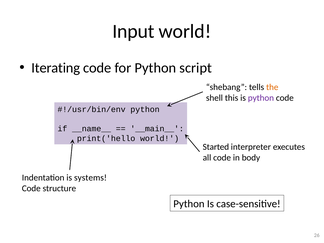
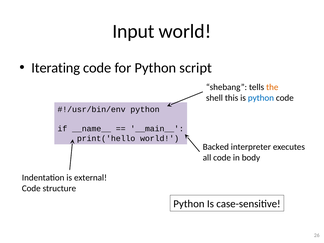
python colour: purple -> blue (261, 98)
Started: Started -> Backed (216, 147)
systems: systems -> external (91, 178)
